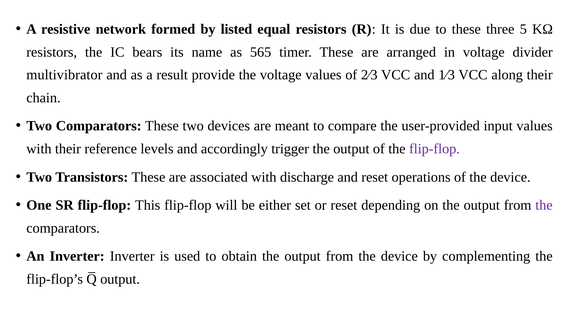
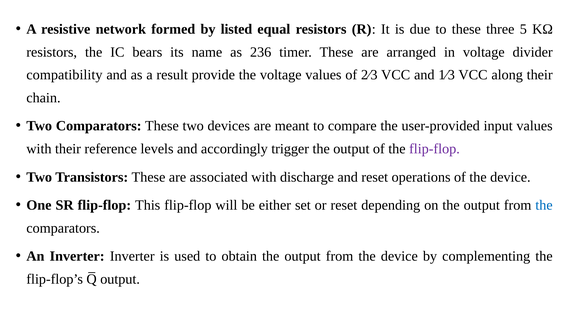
565: 565 -> 236 (261, 52)
multivibrator: multivibrator -> compatibility (64, 75)
the colour: purple -> blue (544, 205)
